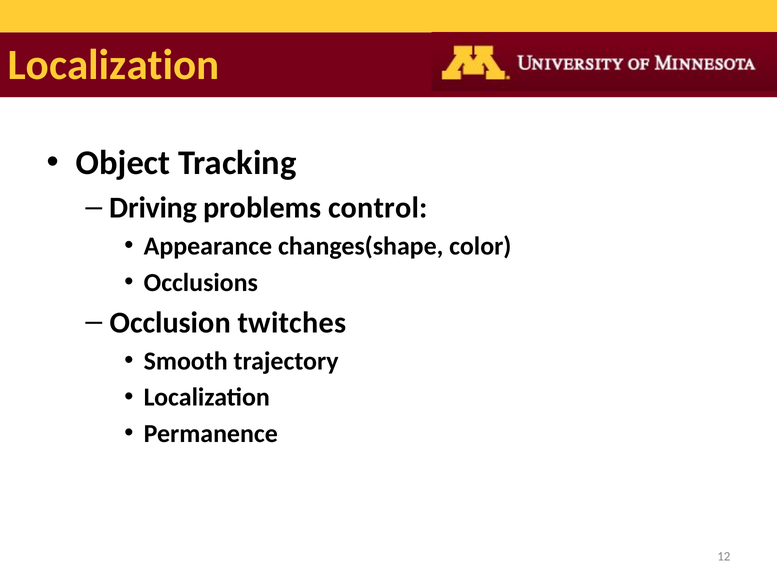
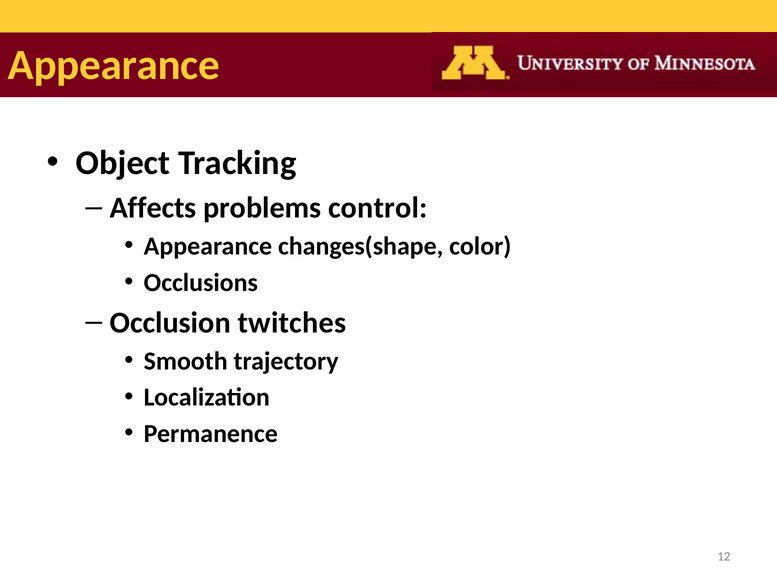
Localization: Localization -> Appearance (114, 65)
Driving: Driving -> Affects (153, 208)
